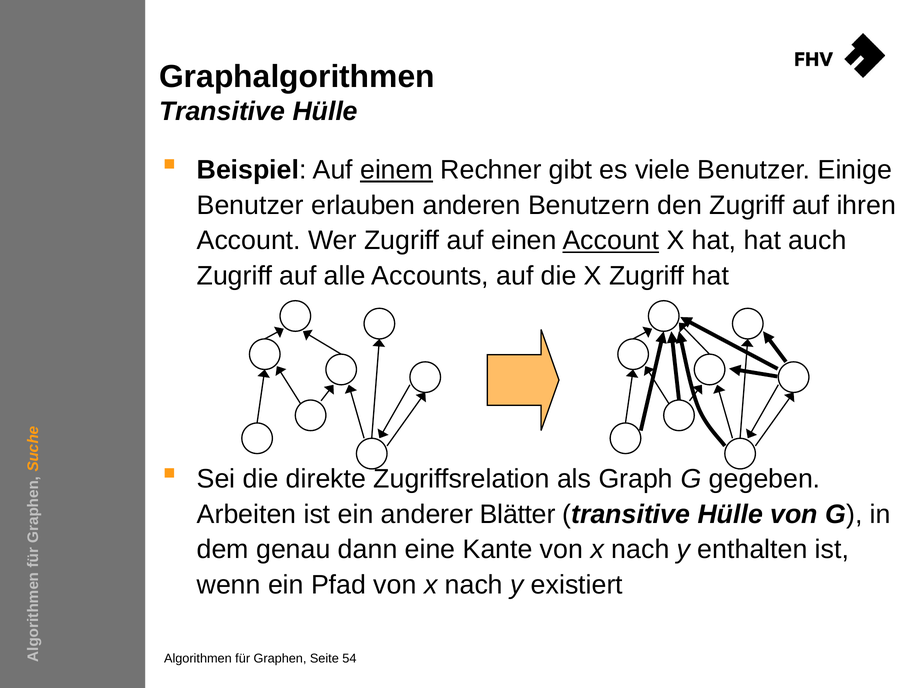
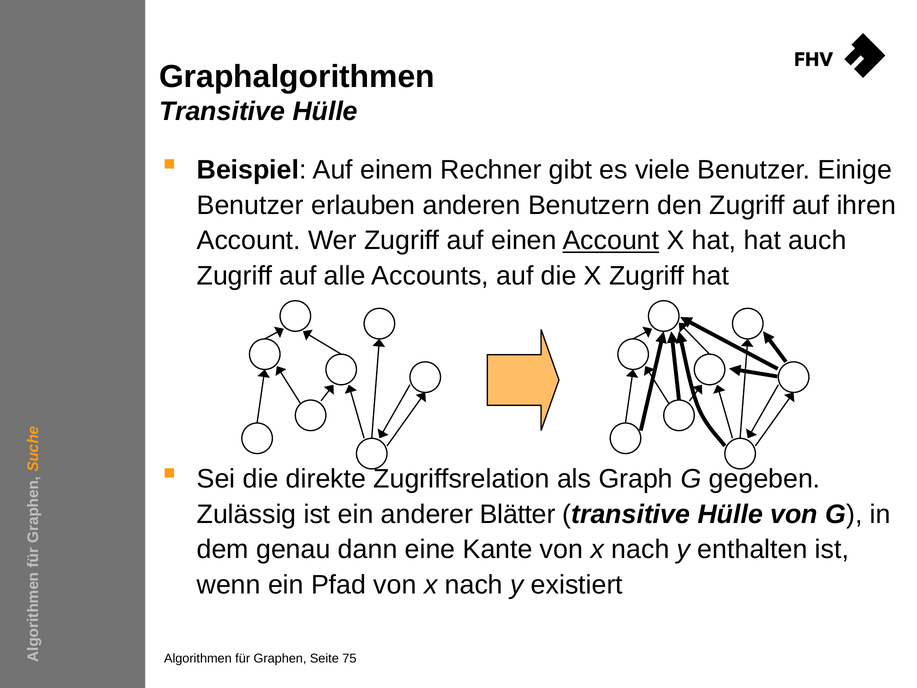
einem underline: present -> none (397, 170)
Arbeiten: Arbeiten -> Zulässig (247, 514)
54: 54 -> 75 (349, 658)
